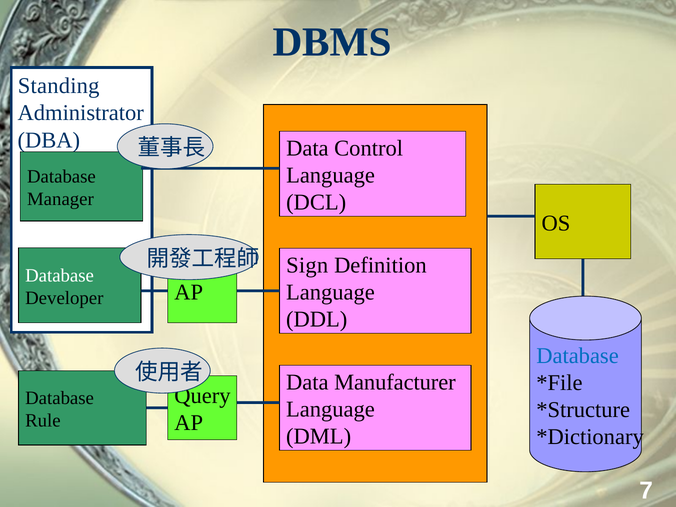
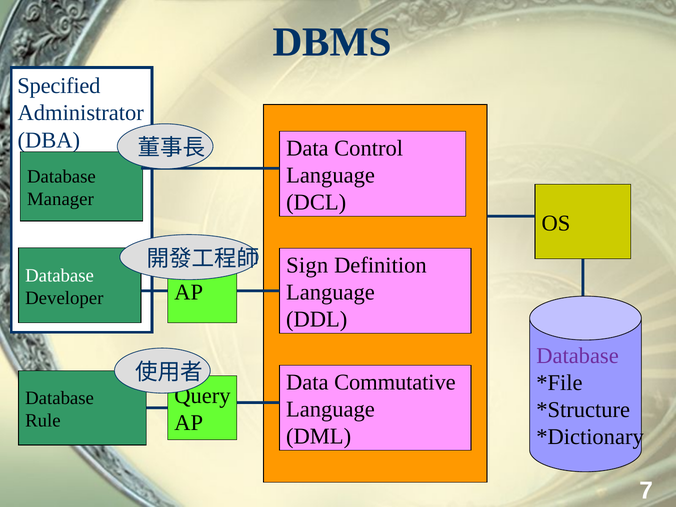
Standing: Standing -> Specified (59, 86)
Database colour: blue -> purple (578, 356)
Manufacturer: Manufacturer -> Commutative (395, 382)
